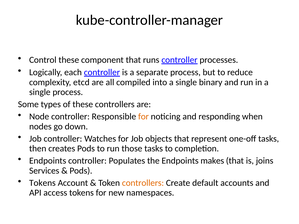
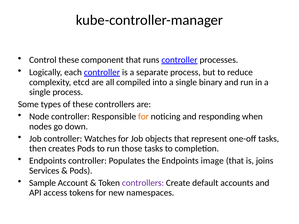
makes: makes -> image (212, 161)
Tokens: Tokens -> Sample (42, 183)
controllers colour: orange -> purple (143, 183)
